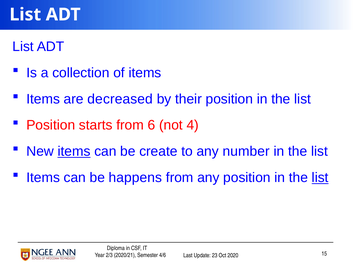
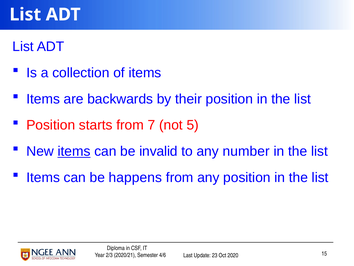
decreased: decreased -> backwards (120, 99)
6: 6 -> 7 (151, 125)
4: 4 -> 5 (193, 125)
create: create -> invalid (158, 151)
list underline: present -> none (320, 177)
